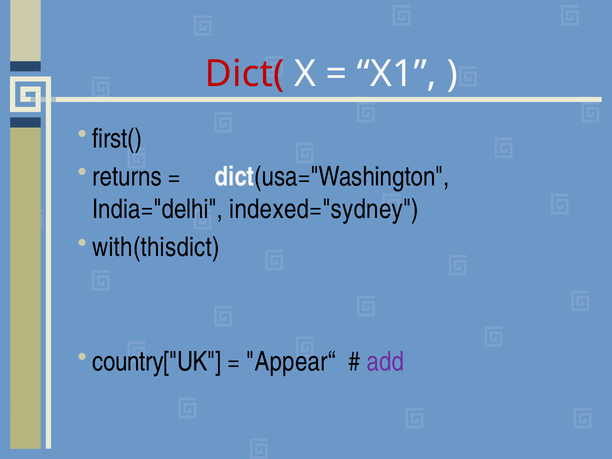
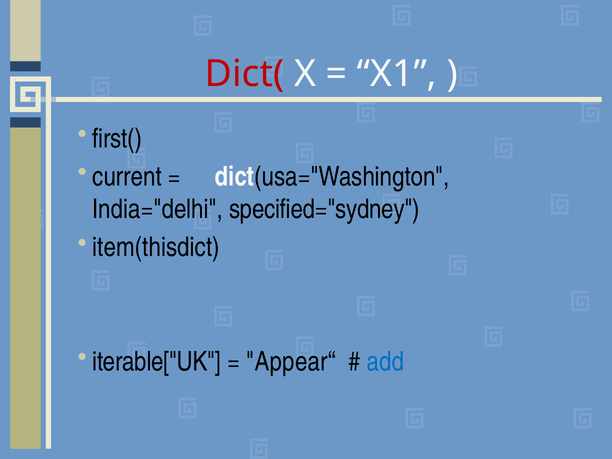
returns: returns -> current (127, 177)
indexed="sydney: indexed="sydney -> specified="sydney (324, 209)
with(thisdict: with(thisdict -> item(thisdict (156, 247)
country["UK: country["UK -> iterable["UK (157, 362)
add colour: purple -> blue (386, 362)
